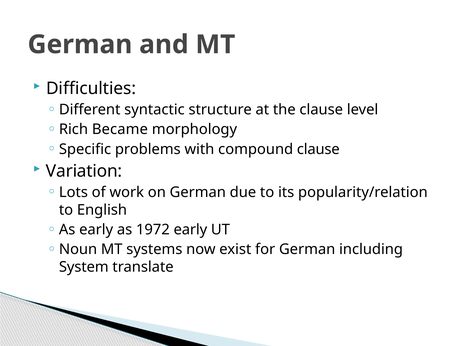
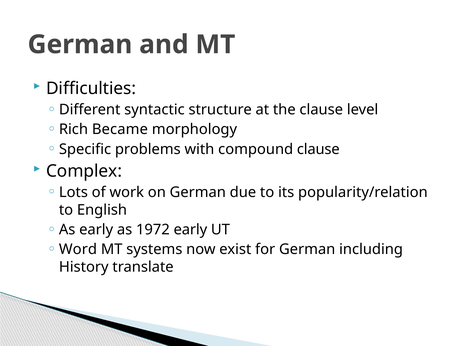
Variation: Variation -> Complex (84, 171)
Noun: Noun -> Word (78, 249)
System: System -> History (84, 267)
